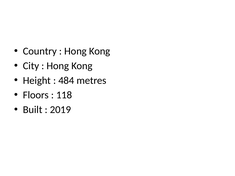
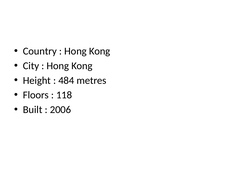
2019: 2019 -> 2006 (60, 110)
